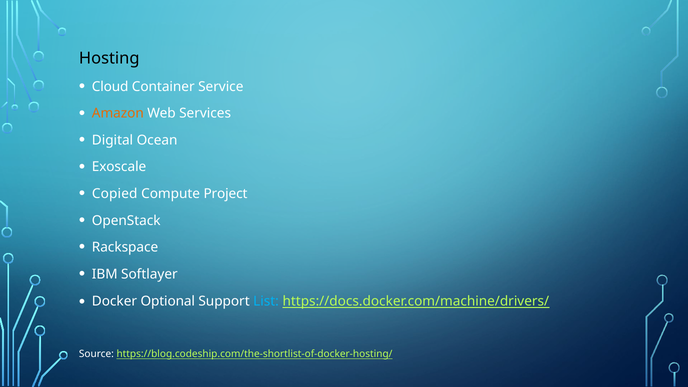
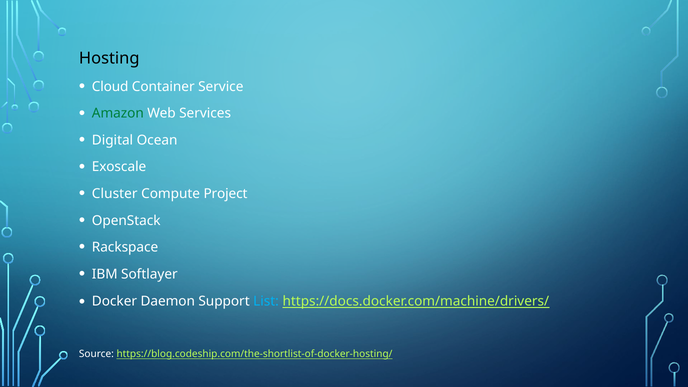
Amazon colour: orange -> green (118, 113)
Copied: Copied -> Cluster (115, 194)
Optional: Optional -> Daemon (168, 301)
